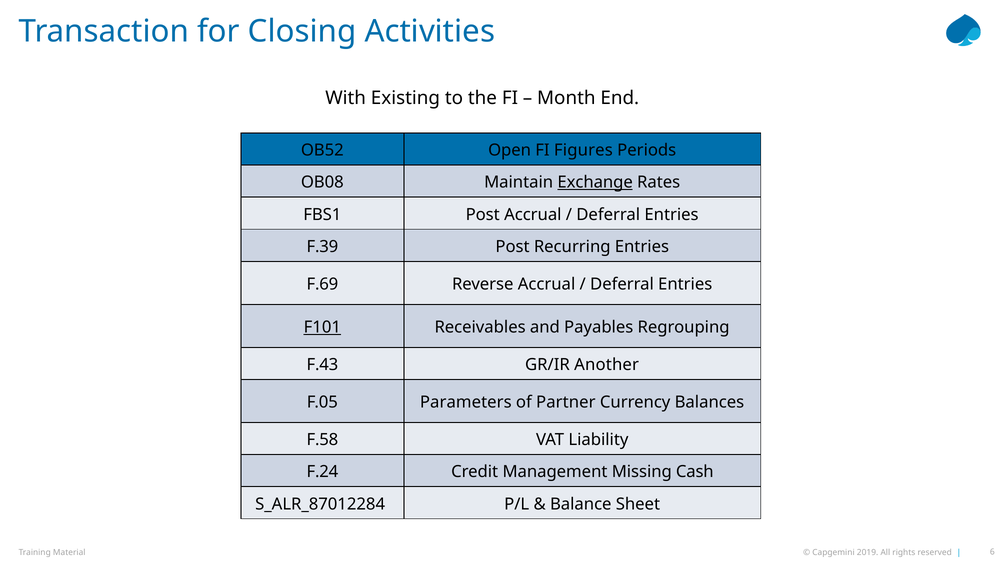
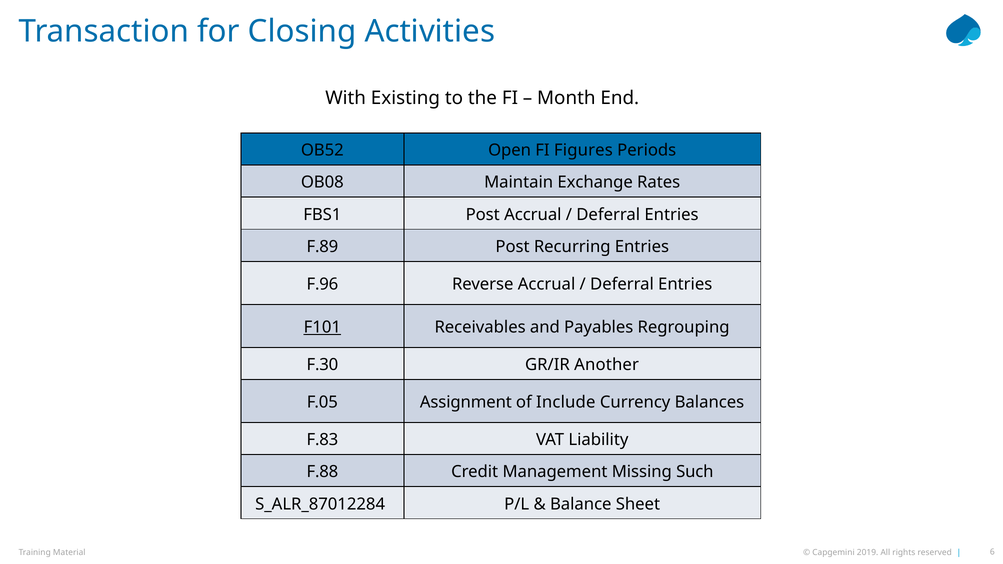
Exchange underline: present -> none (595, 182)
F.39: F.39 -> F.89 (322, 247)
F.69: F.69 -> F.96 (322, 284)
F.43: F.43 -> F.30 (322, 365)
Parameters: Parameters -> Assignment (466, 402)
Partner: Partner -> Include (566, 402)
F.58: F.58 -> F.83 (322, 440)
F.24: F.24 -> F.88 (322, 472)
Cash: Cash -> Such (695, 472)
